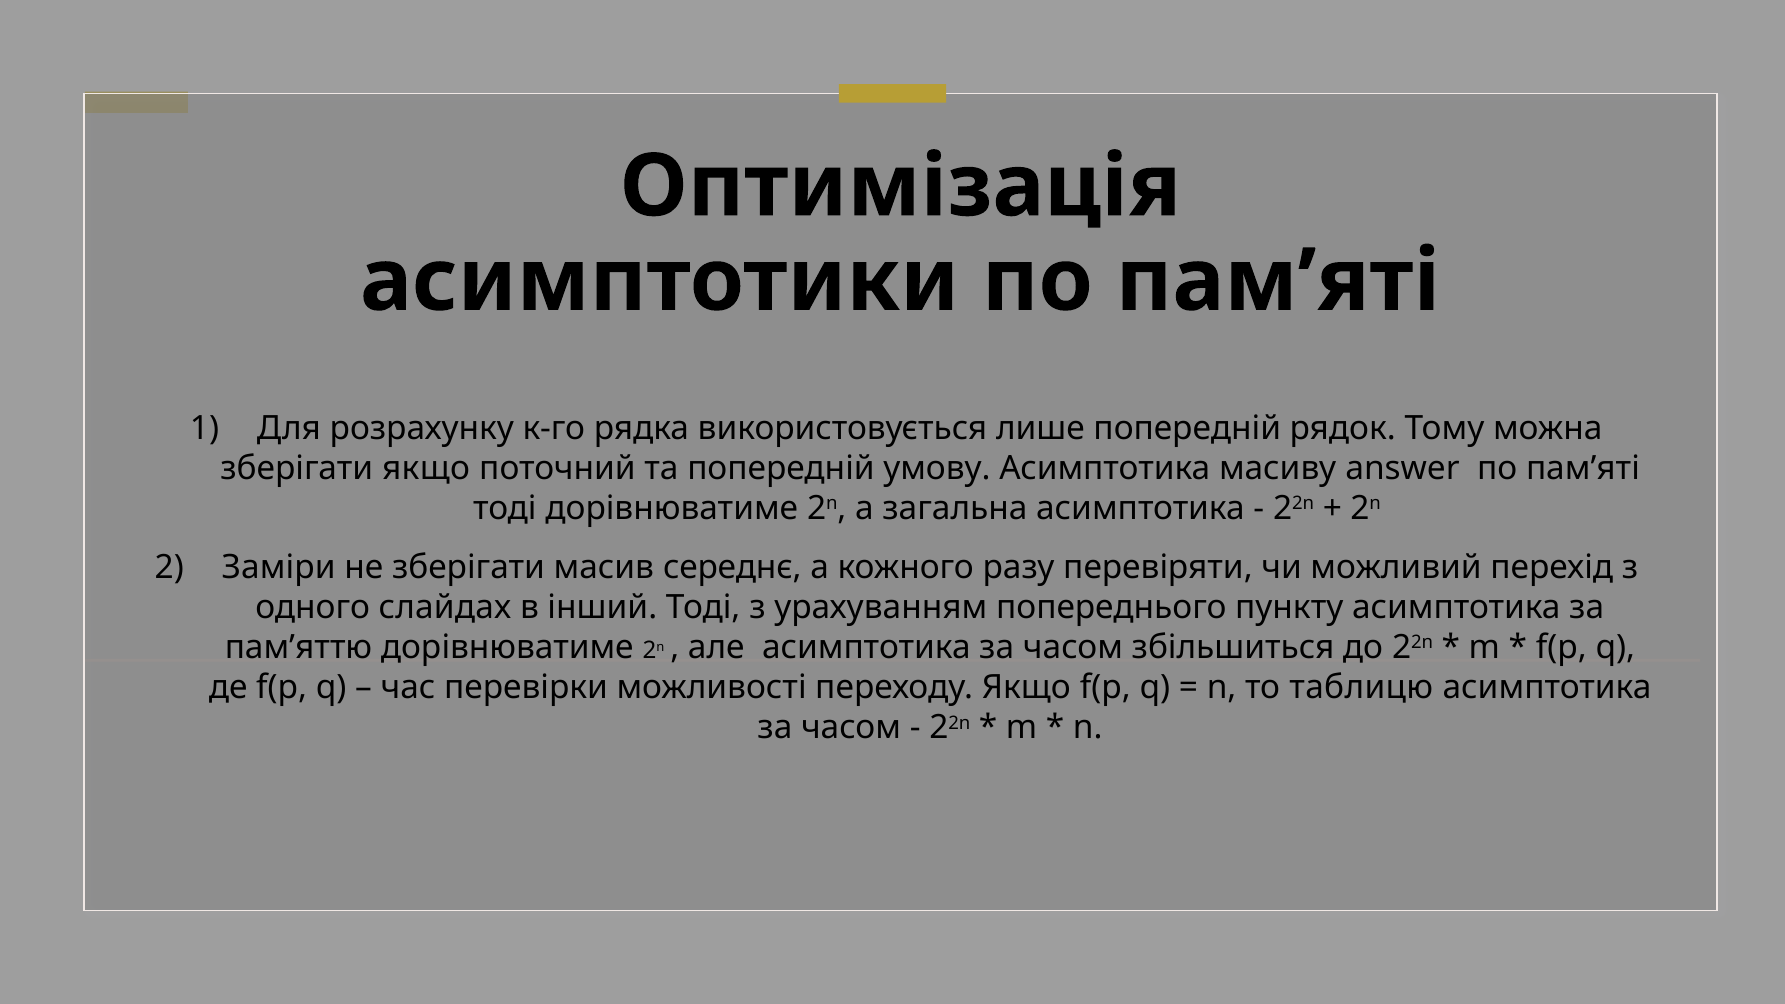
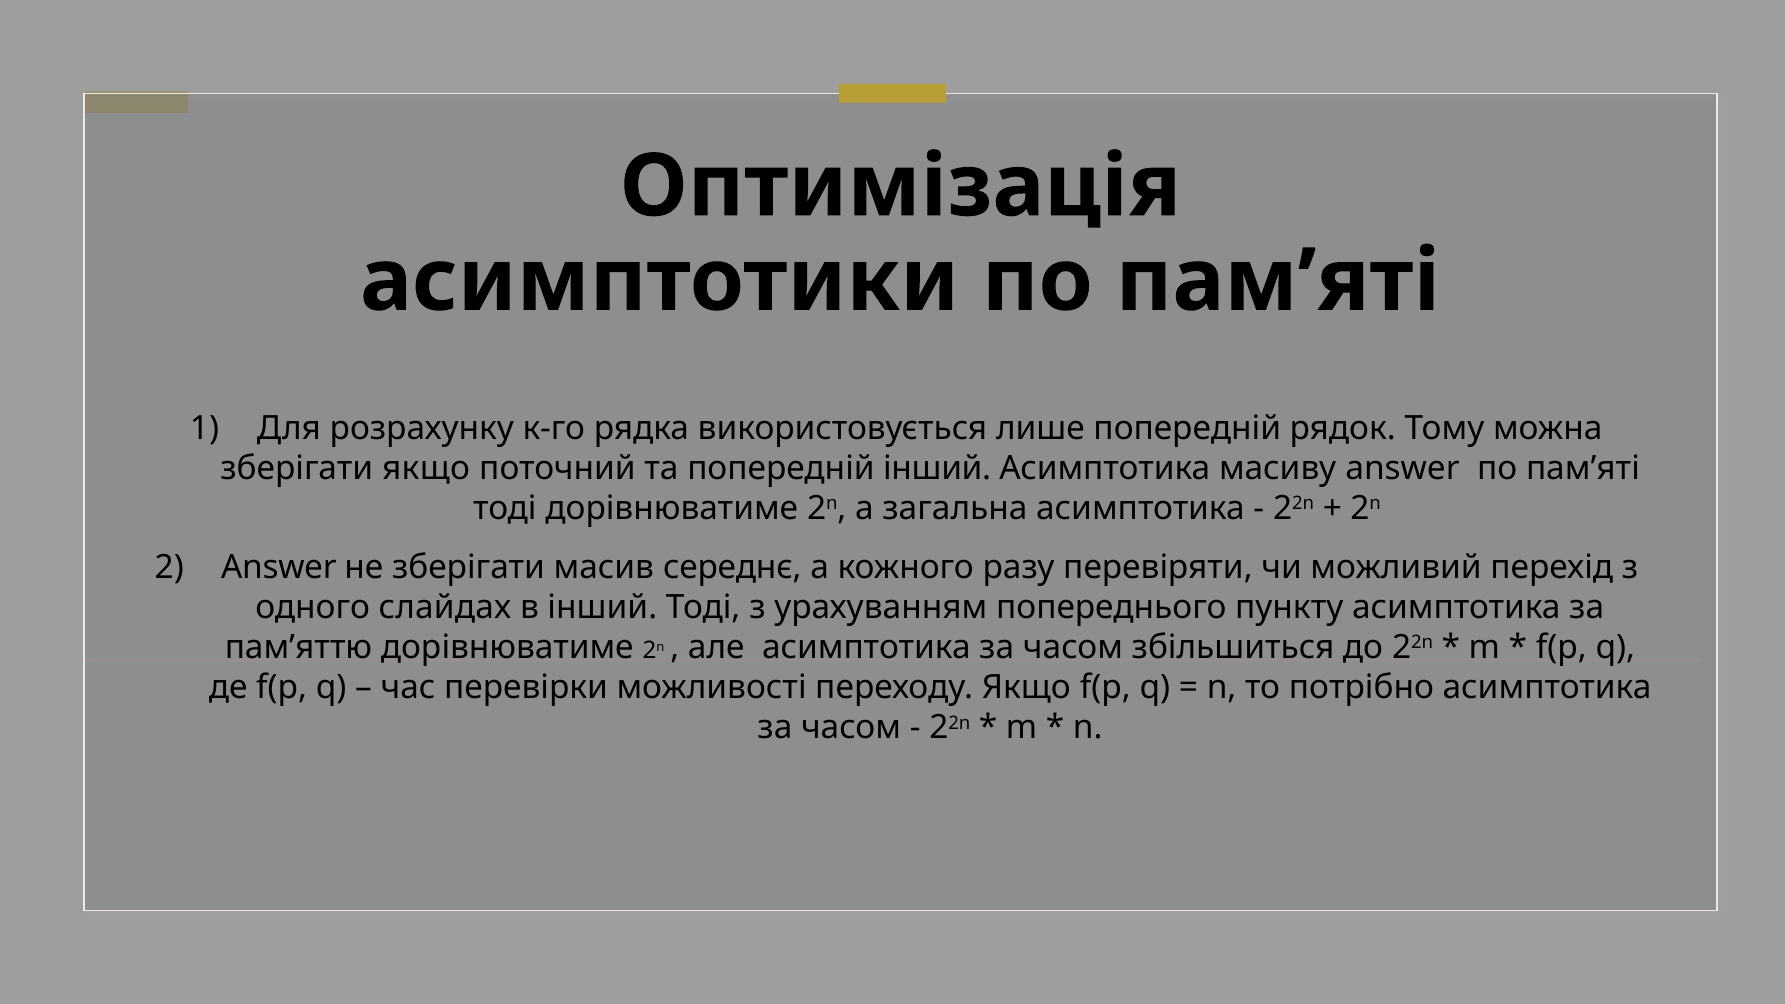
попередній умову: умову -> інший (937, 468)
Заміри: Заміри -> Answer (279, 567)
таблицю: таблицю -> потрібно (1361, 688)
